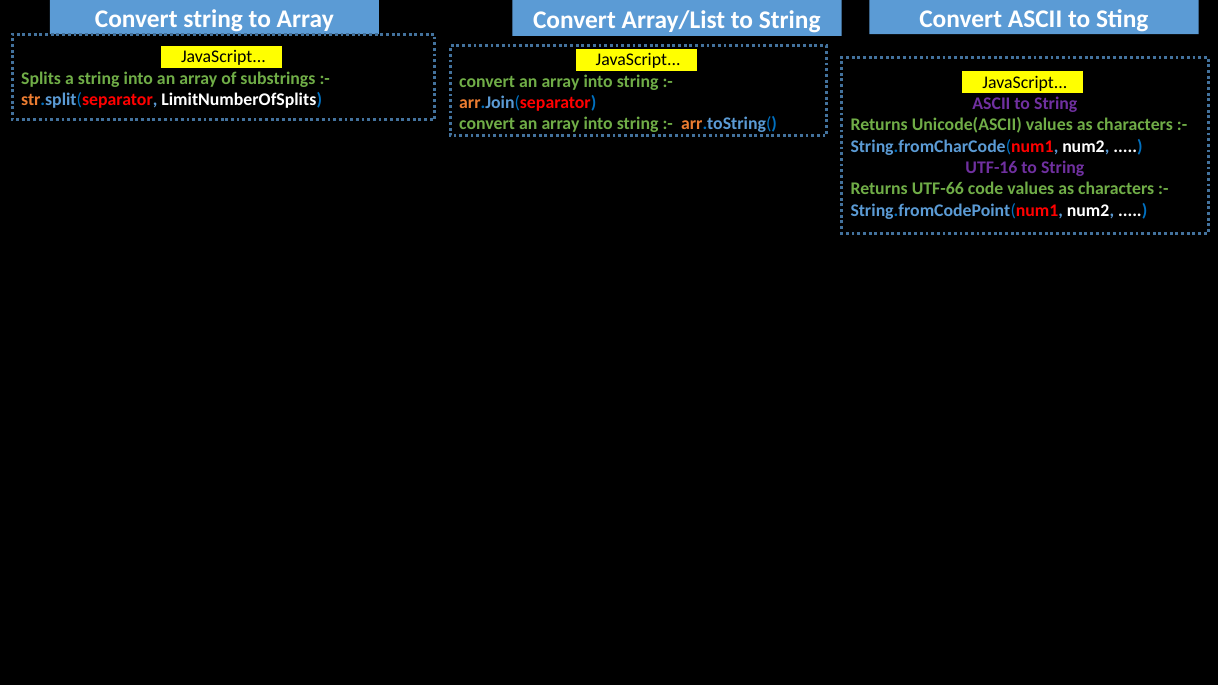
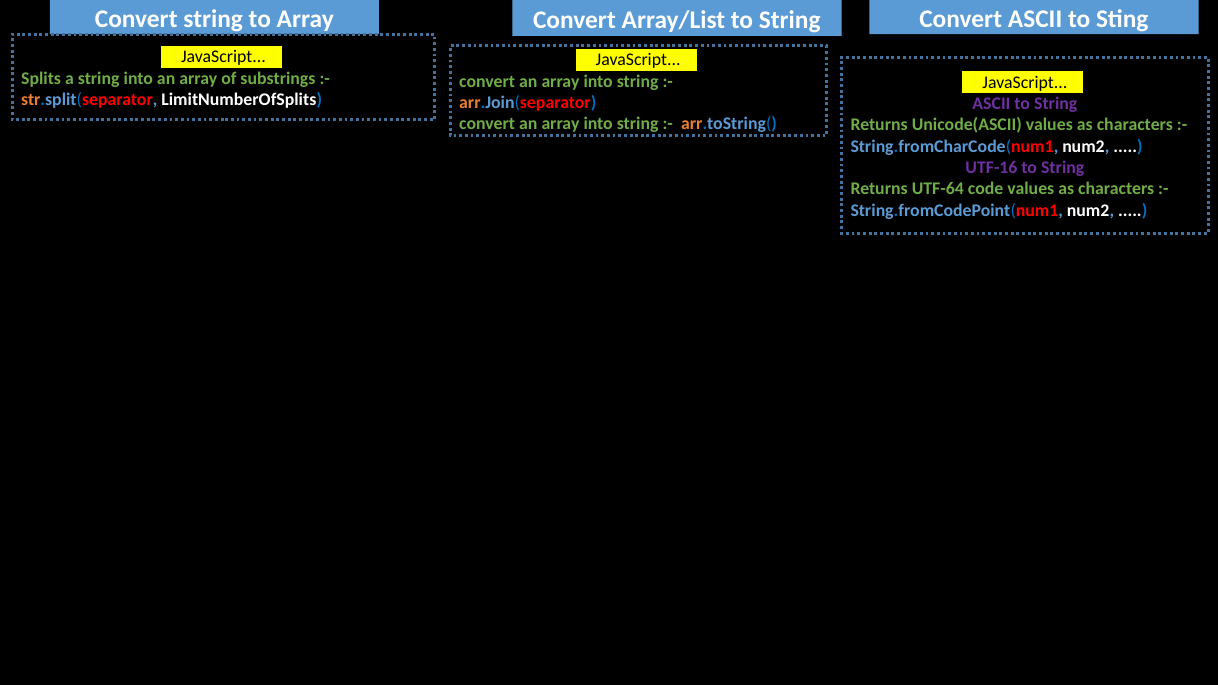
UTF-66: UTF-66 -> UTF-64 (938, 189)
